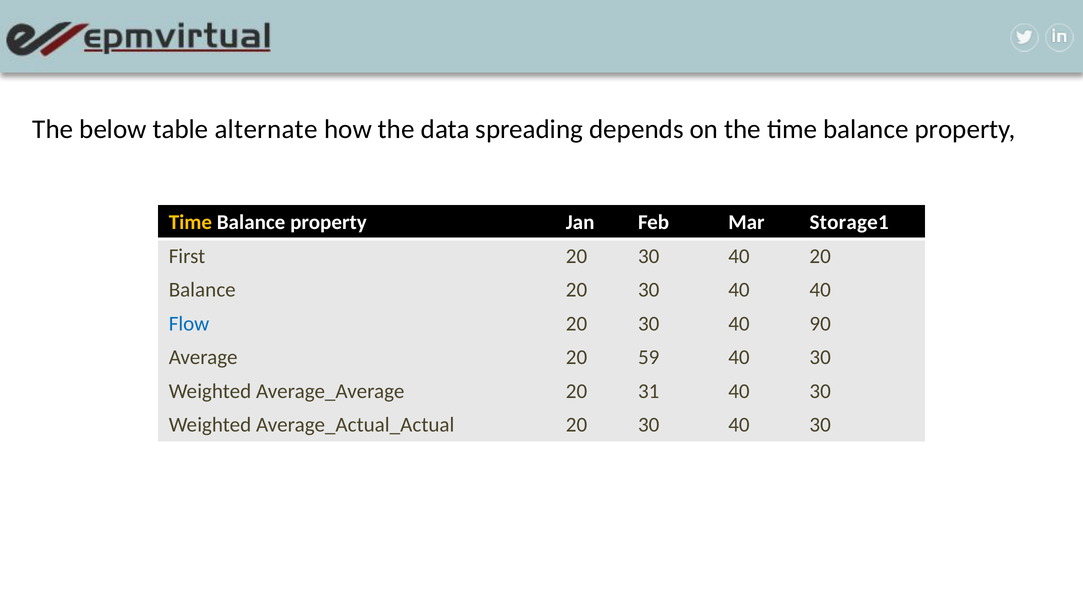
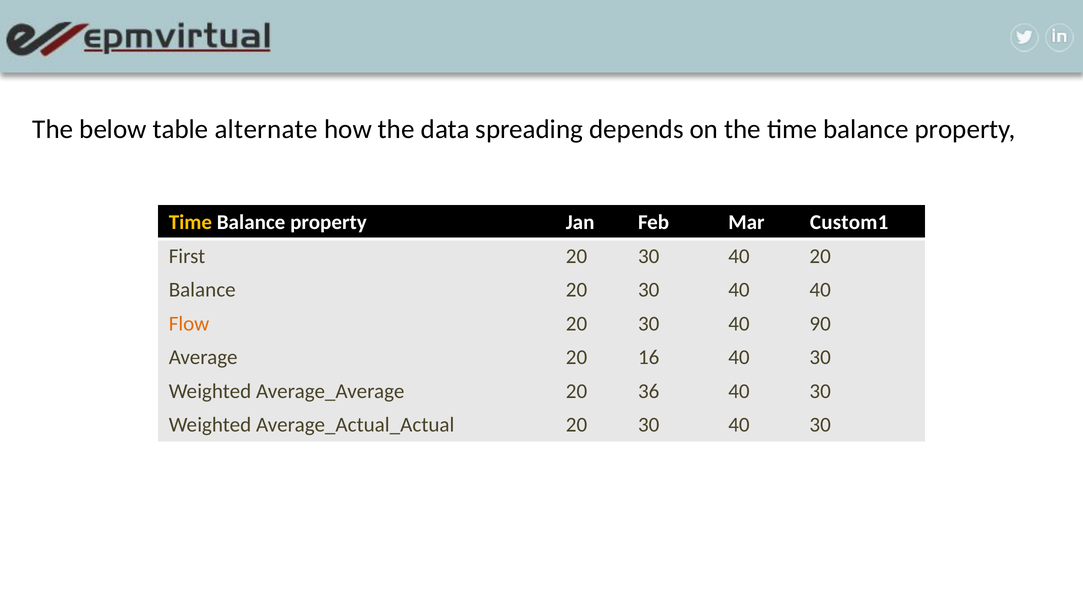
Storage1: Storage1 -> Custom1 (849, 222)
Flow colour: blue -> orange (189, 324)
59: 59 -> 16 (649, 358)
31: 31 -> 36 (649, 391)
